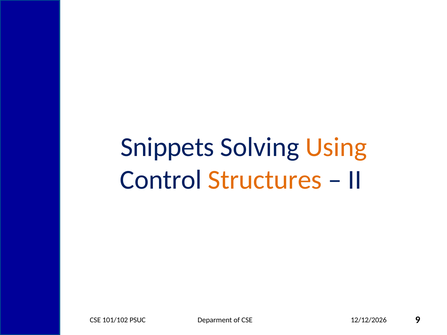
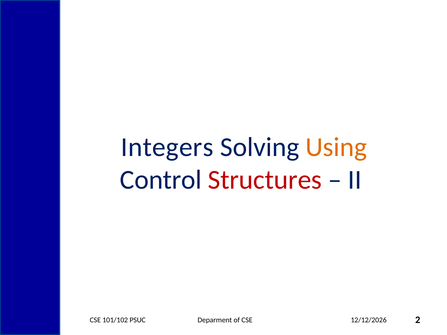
Snippets: Snippets -> Integers (167, 147)
Structures colour: orange -> red (265, 180)
9: 9 -> 2 (418, 320)
